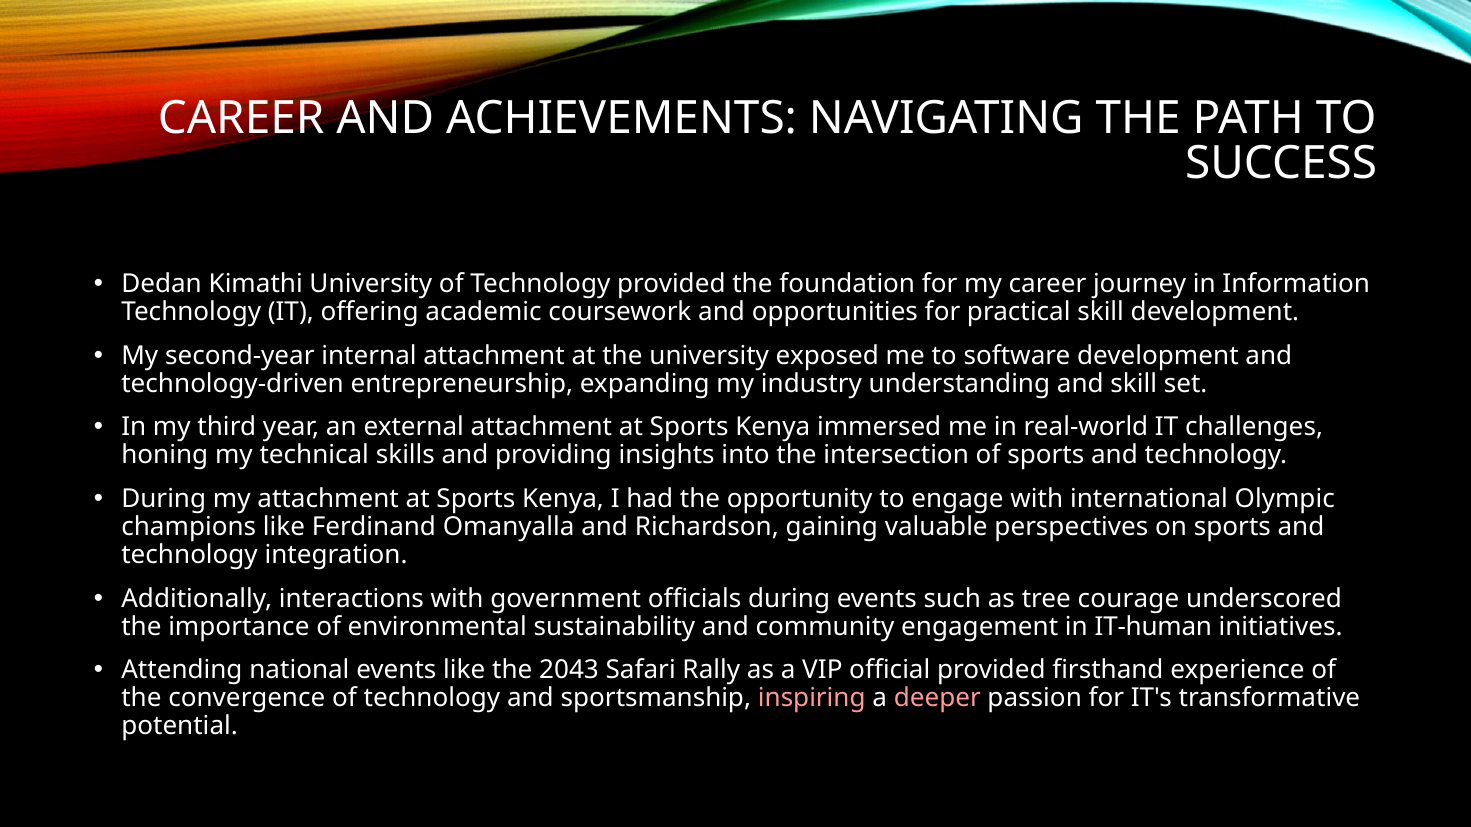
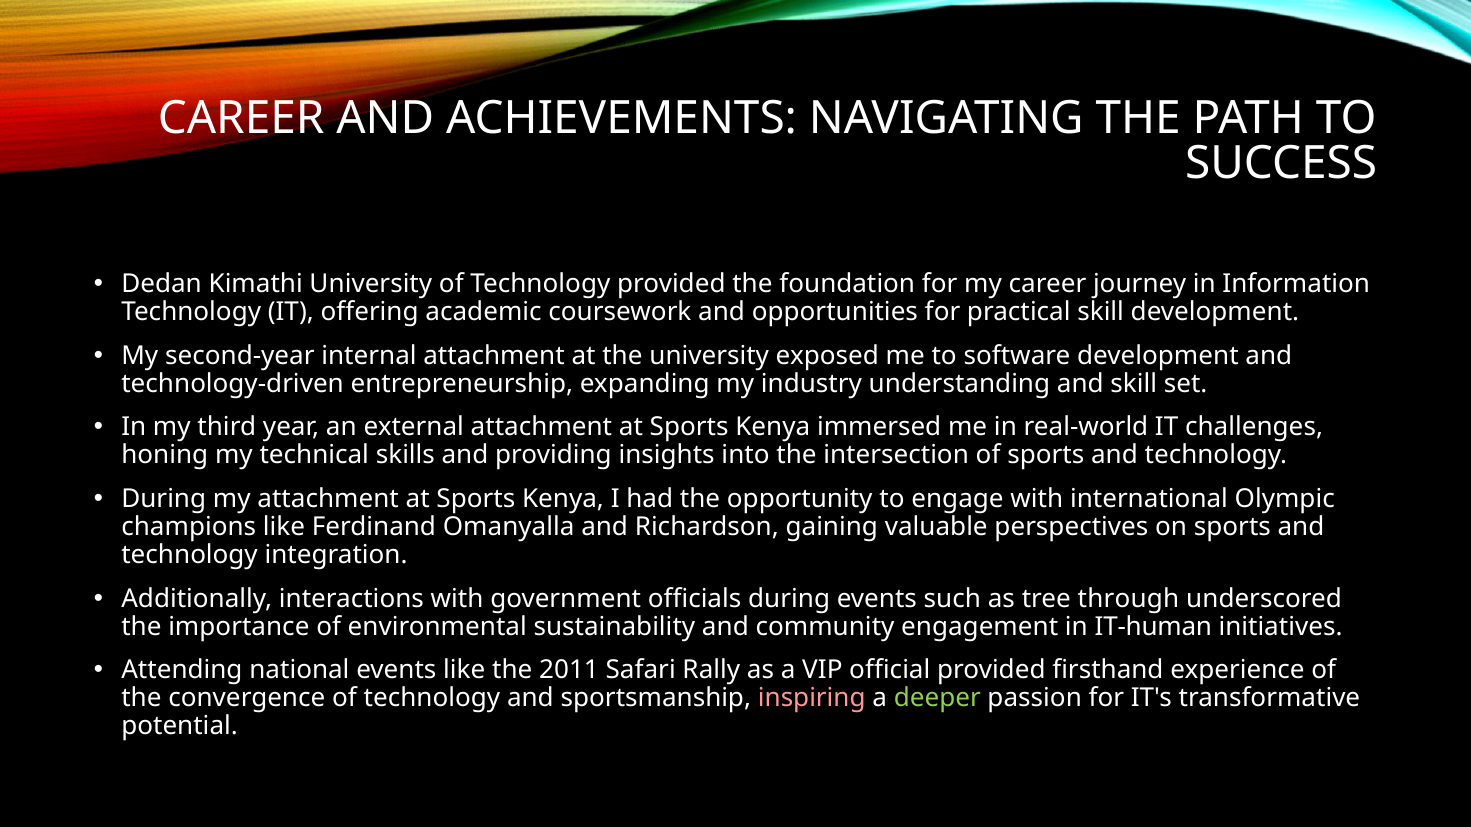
courage: courage -> through (1128, 599)
2043: 2043 -> 2011 (569, 670)
deeper colour: pink -> light green (937, 699)
